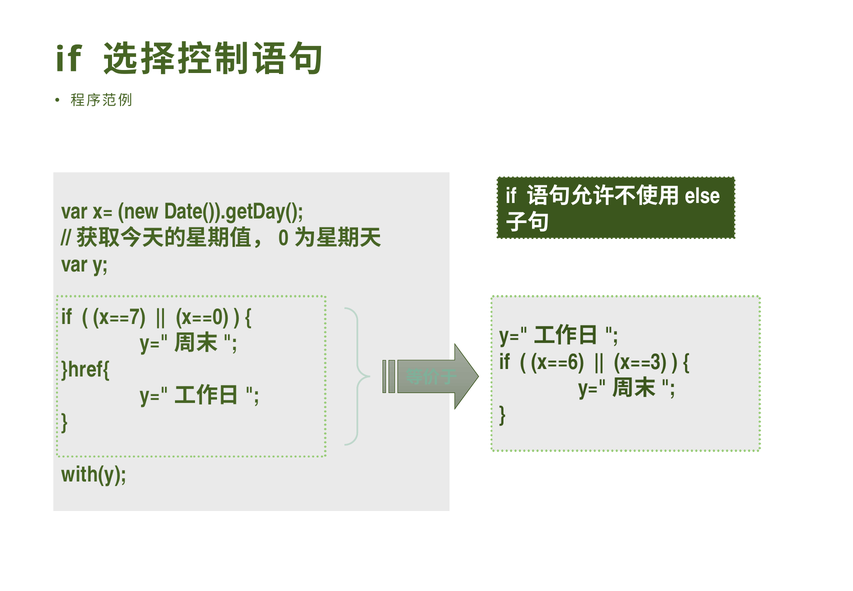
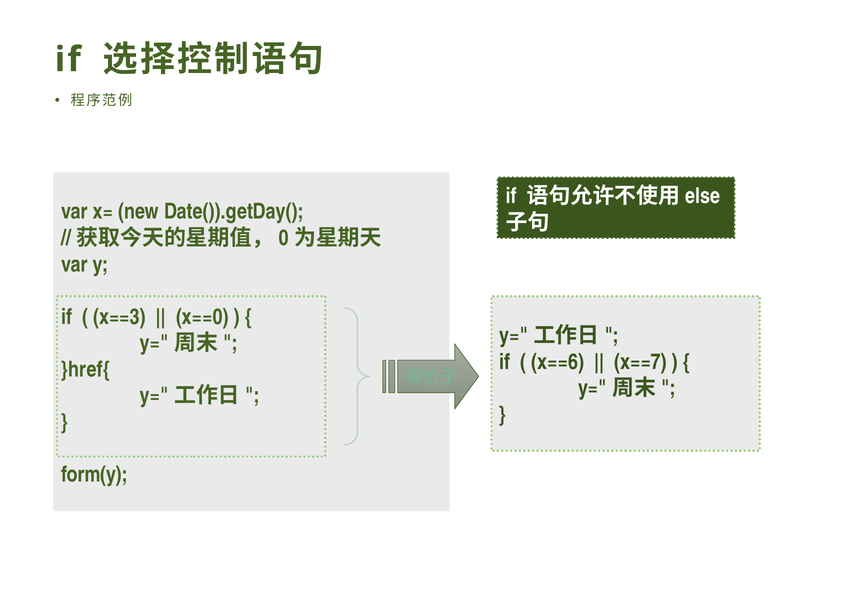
x==7: x==7 -> x==3 (119, 317)
x==3: x==3 -> x==7 (641, 362)
with(y: with(y -> form(y (94, 474)
